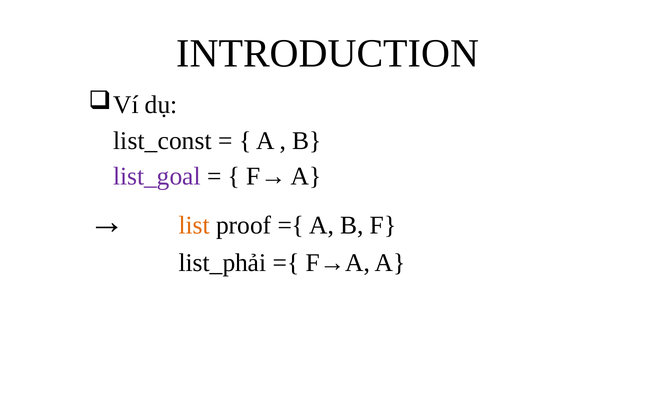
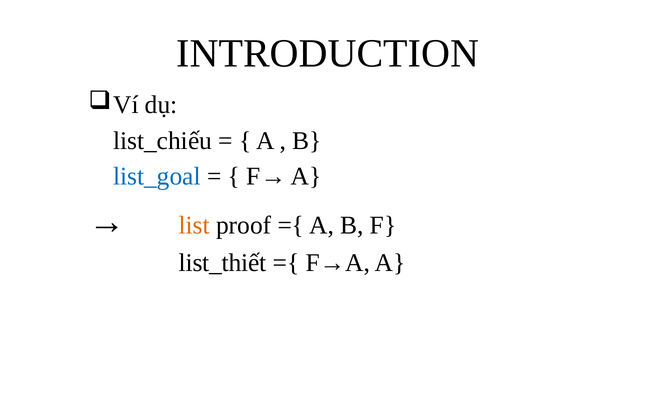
list_const: list_const -> list_chiếu (163, 141)
list_goal colour: purple -> blue (157, 176)
list_phải: list_phải -> list_thiết (223, 263)
